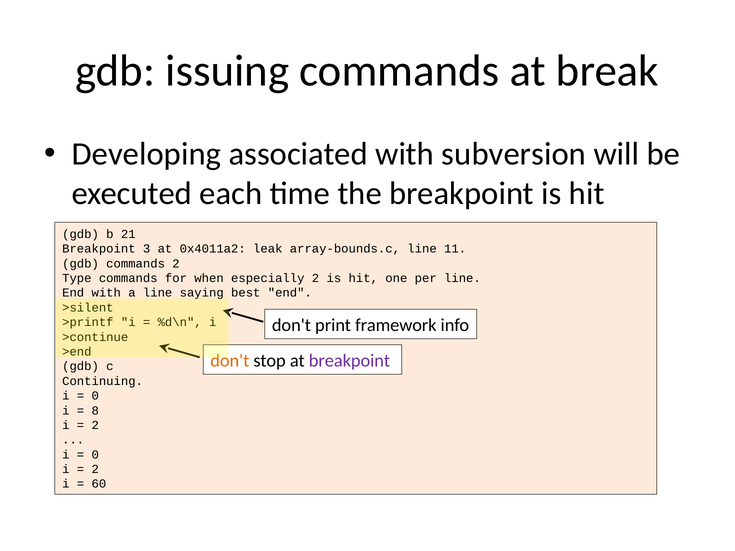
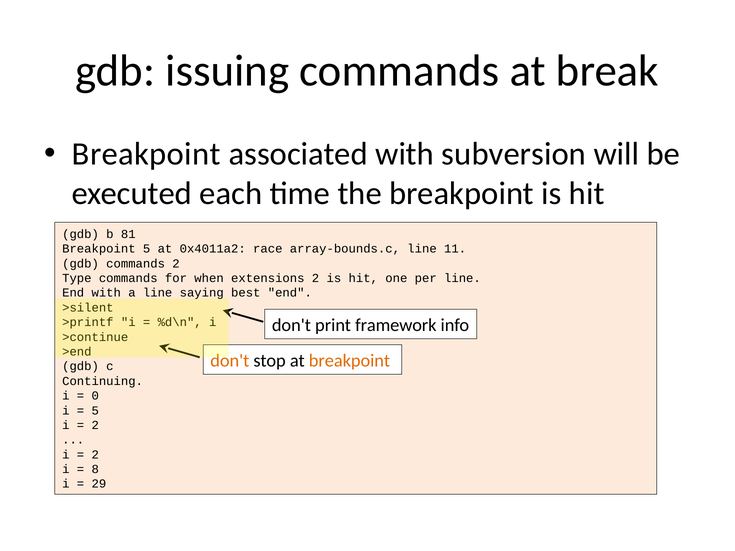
Developing: Developing -> Breakpoint (146, 154)
21: 21 -> 81 (128, 234)
Breakpoint 3: 3 -> 5 (147, 249)
leak: leak -> race (268, 249)
especially: especially -> extensions (268, 278)
breakpoint colour: purple -> orange (349, 361)
8: 8 -> 5 (95, 411)
0: 0 -> 2 (95, 455)
2: 2 -> 8 (95, 469)
60: 60 -> 29 (99, 484)
